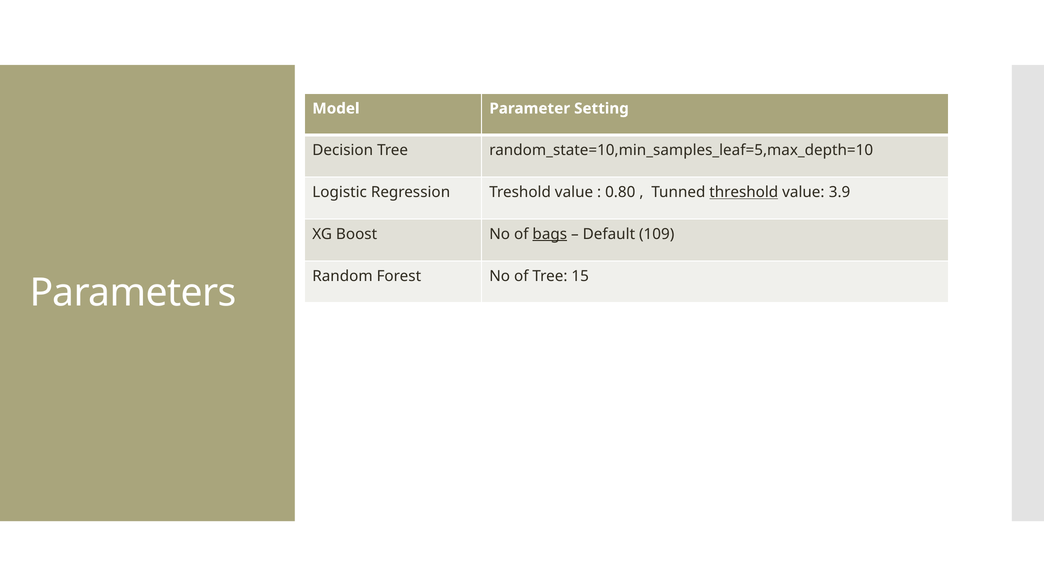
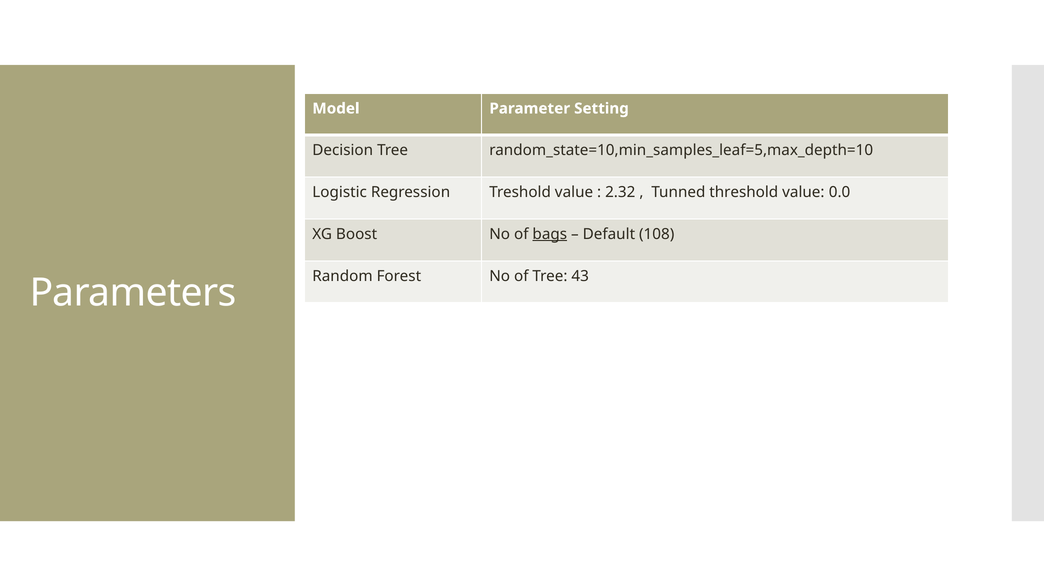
0.80: 0.80 -> 2.32 (620, 192)
threshold underline: present -> none (744, 192)
3.9: 3.9 -> 0.0 (840, 192)
109: 109 -> 108 (657, 234)
15: 15 -> 43 (580, 276)
